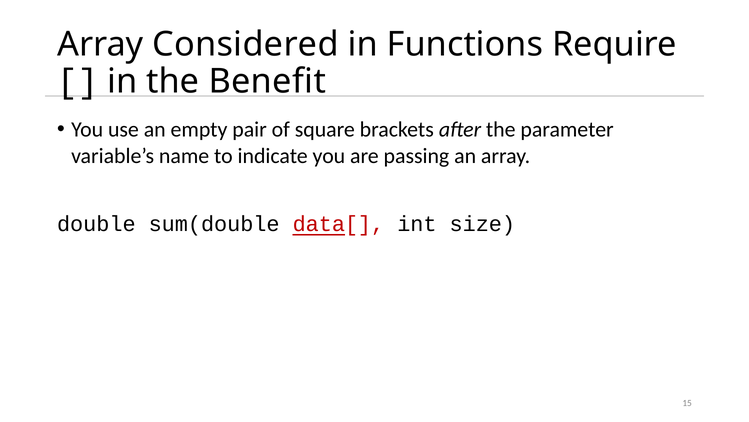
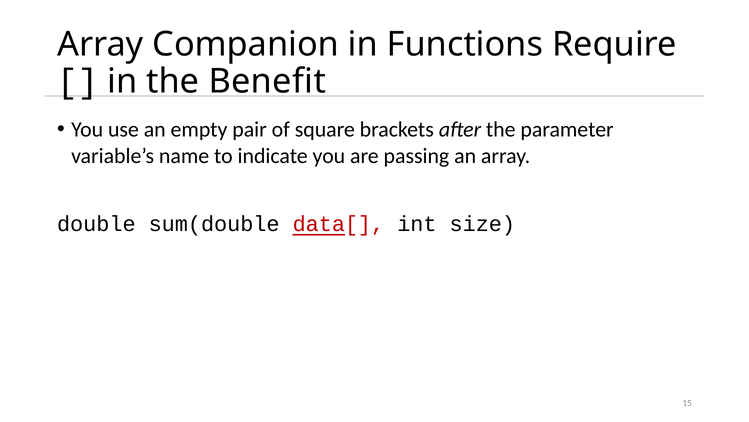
Considered: Considered -> Companion (246, 44)
